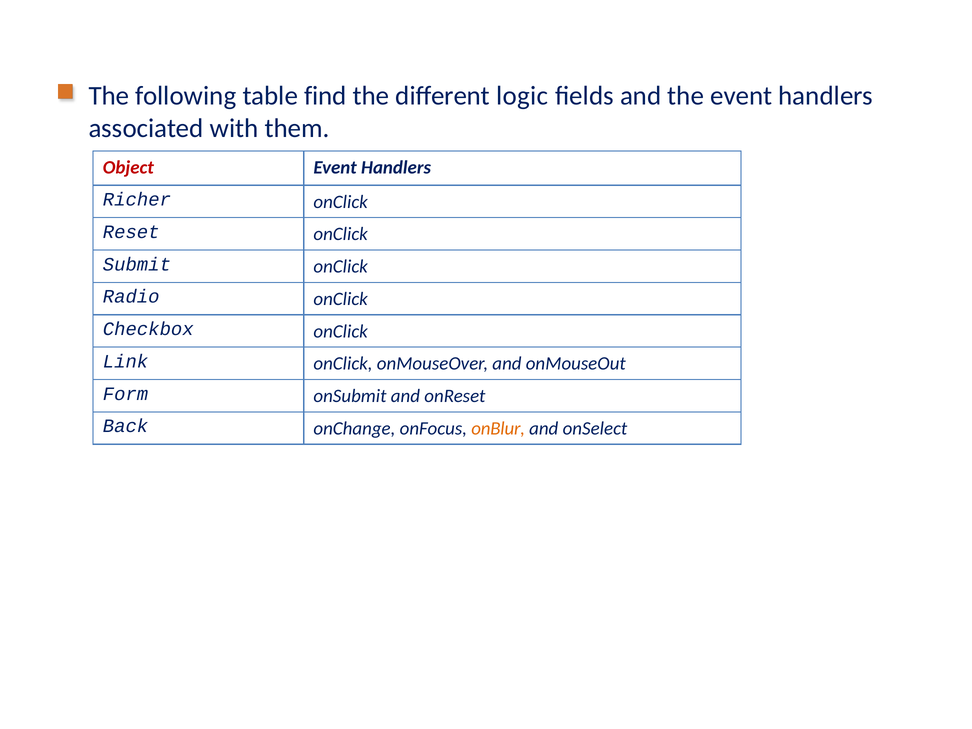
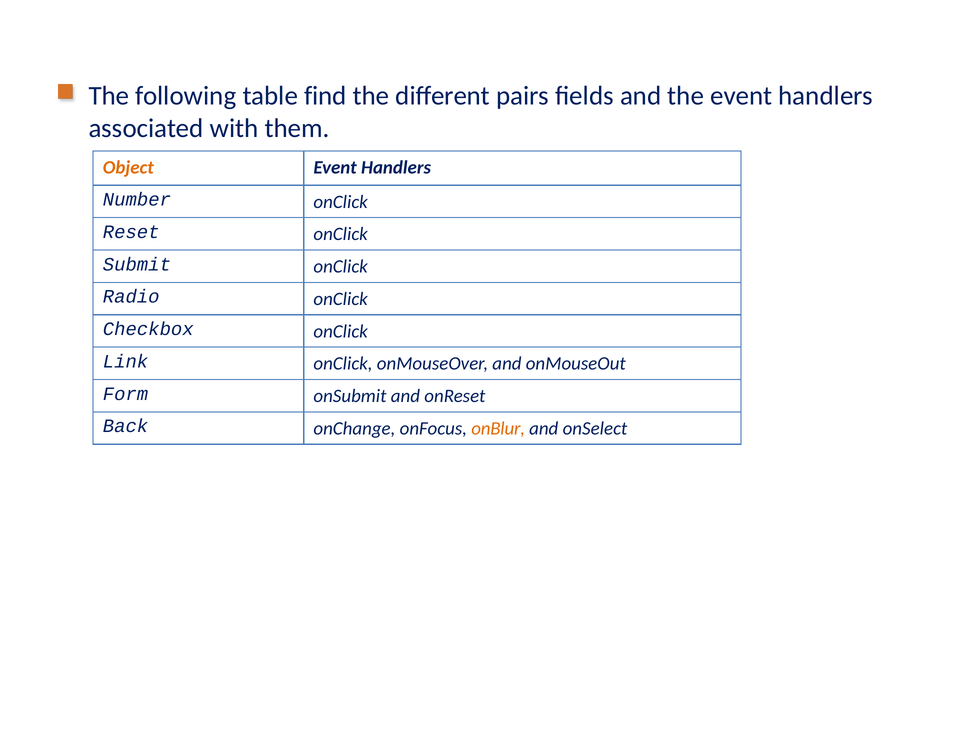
logic: logic -> pairs (523, 96)
Object colour: red -> orange (128, 167)
Richer: Richer -> Number (137, 200)
